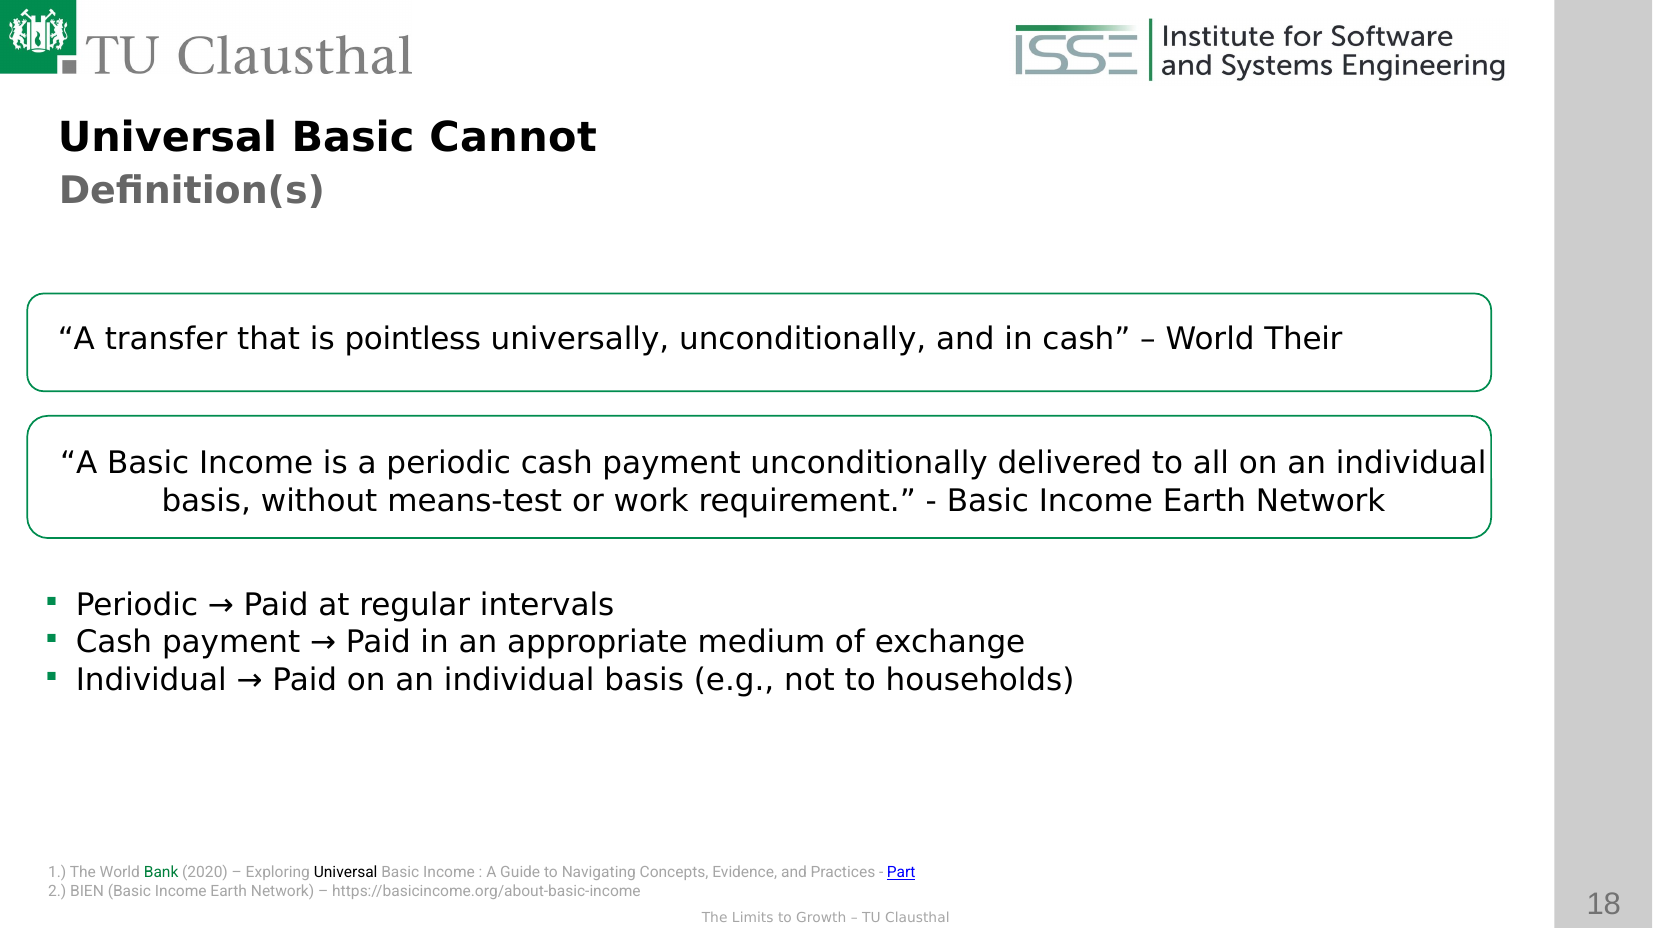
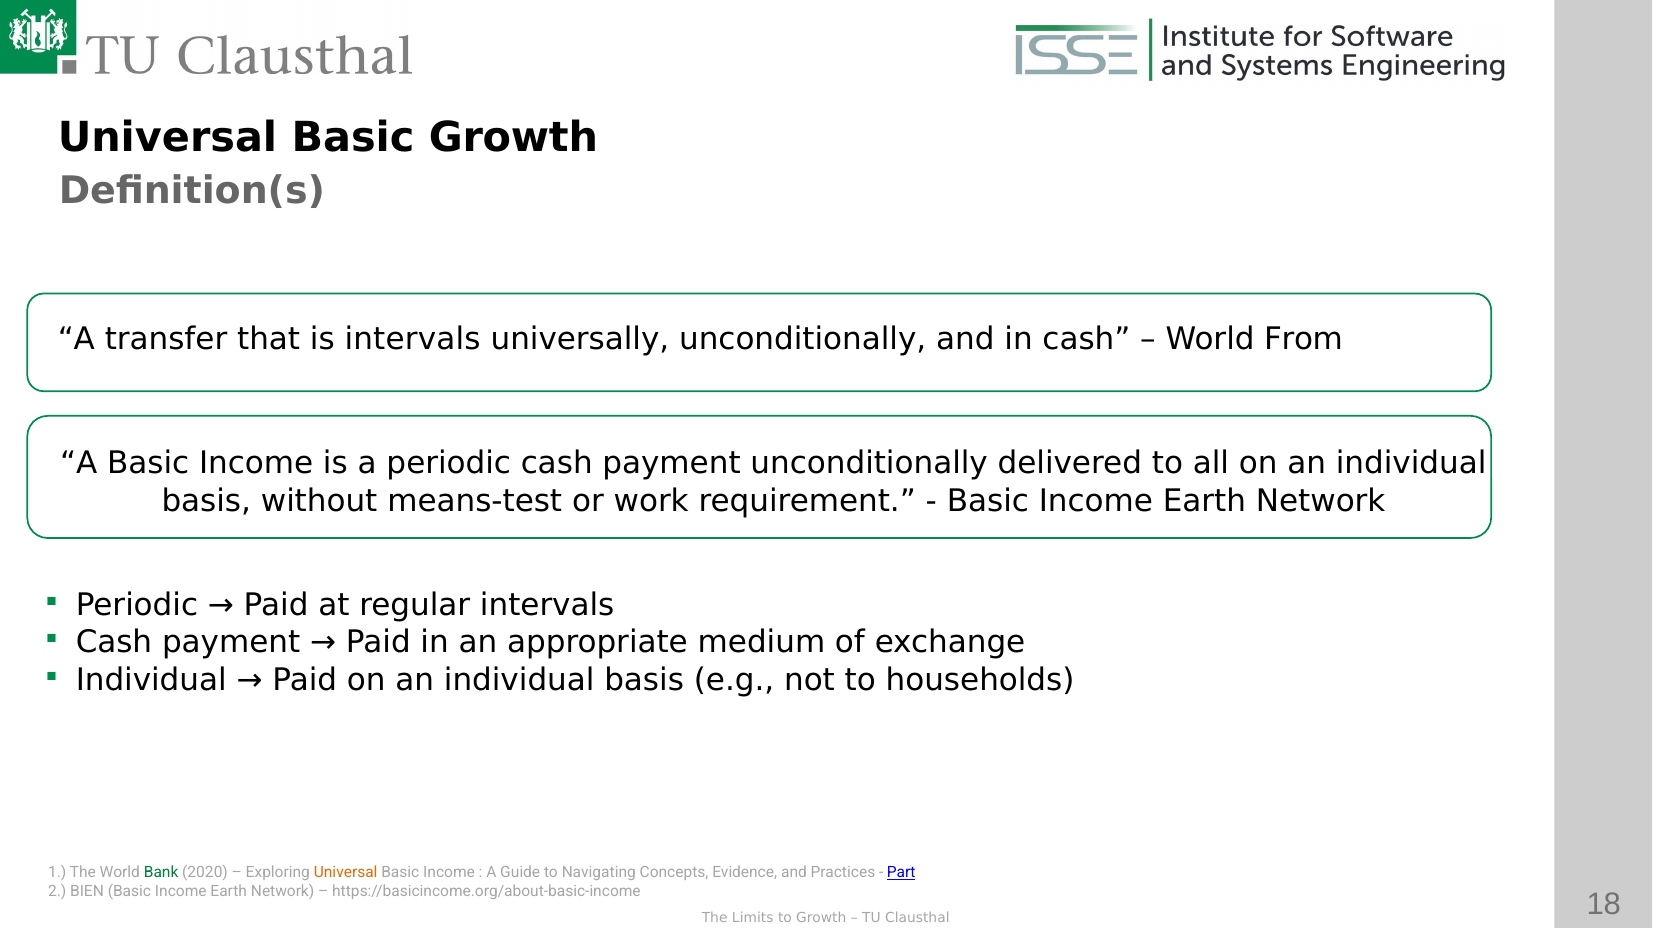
Basic Cannot: Cannot -> Growth (513, 138)
is pointless: pointless -> intervals (413, 339)
Their: Their -> From (1304, 339)
Universal colour: black -> orange (346, 872)
